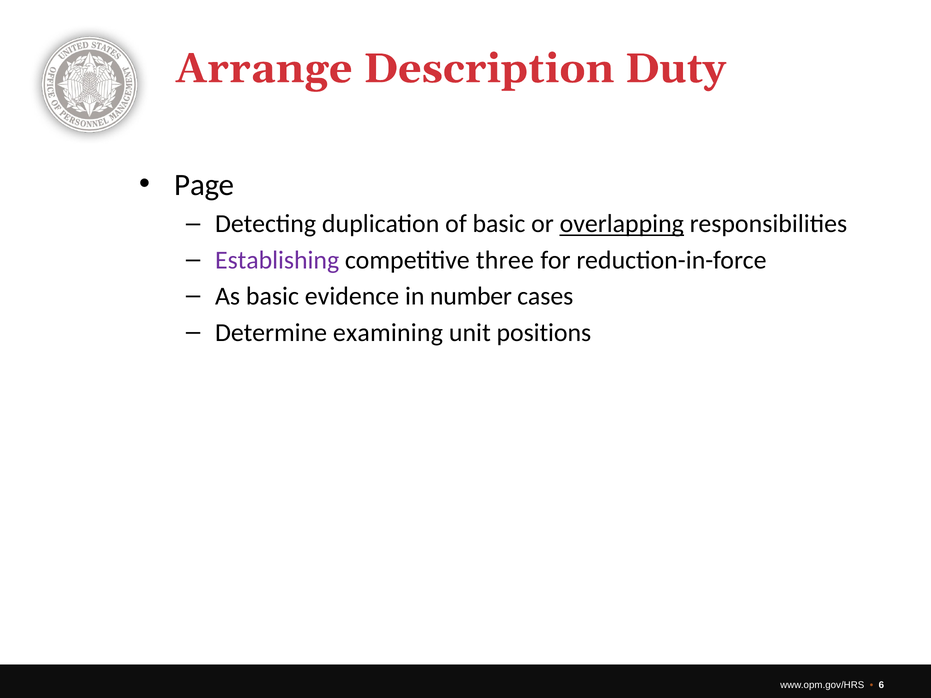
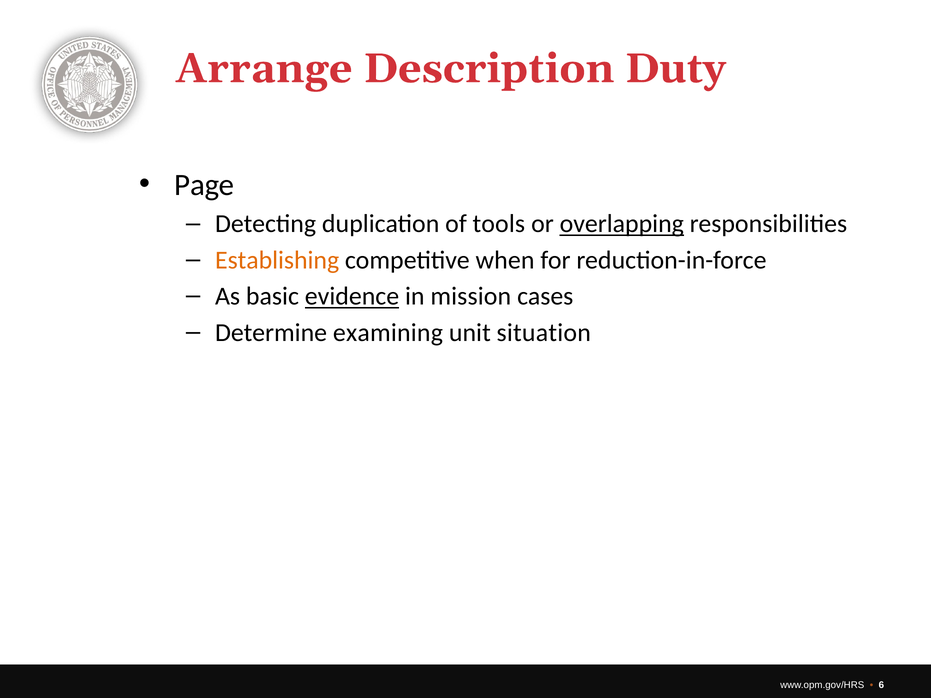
of basic: basic -> tools (499, 224)
Establishing colour: purple -> orange (277, 260)
three: three -> when (505, 260)
evidence underline: none -> present (352, 297)
number: number -> mission (471, 297)
positions: positions -> situation (544, 333)
